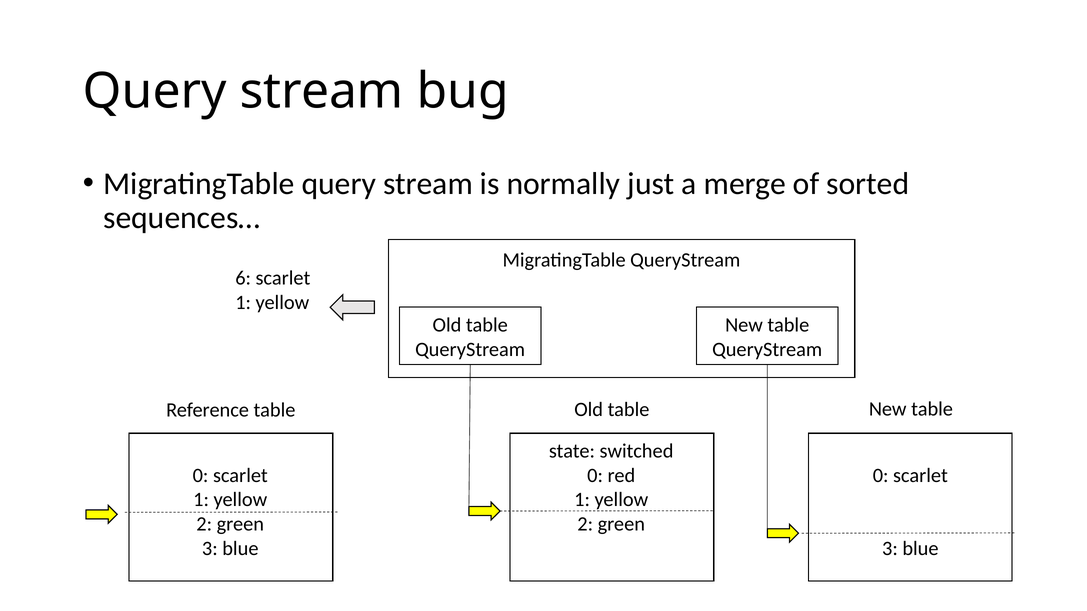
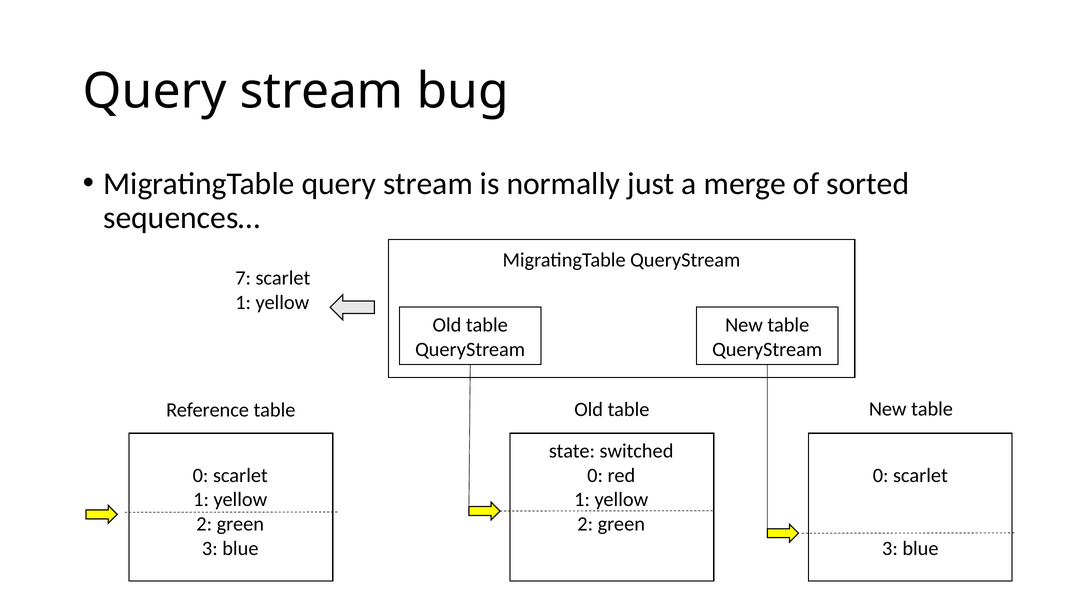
6: 6 -> 7 (243, 278)
